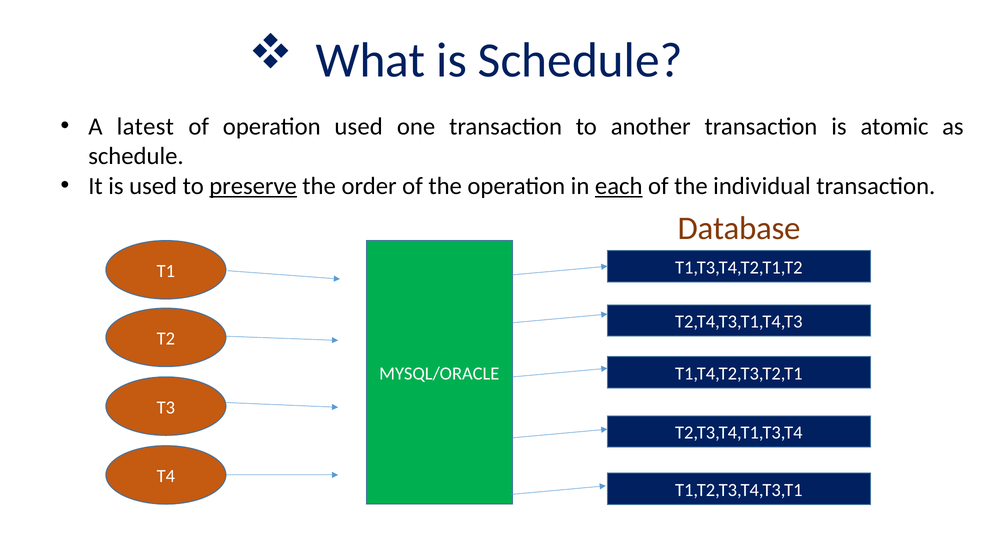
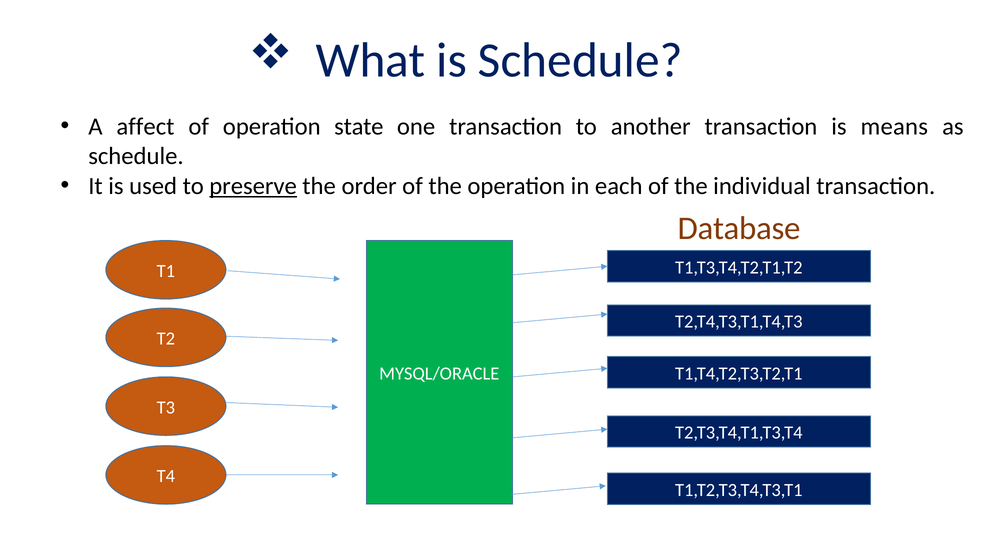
latest: latest -> affect (145, 127)
operation used: used -> state (359, 127)
atomic: atomic -> means (894, 127)
each underline: present -> none (619, 186)
